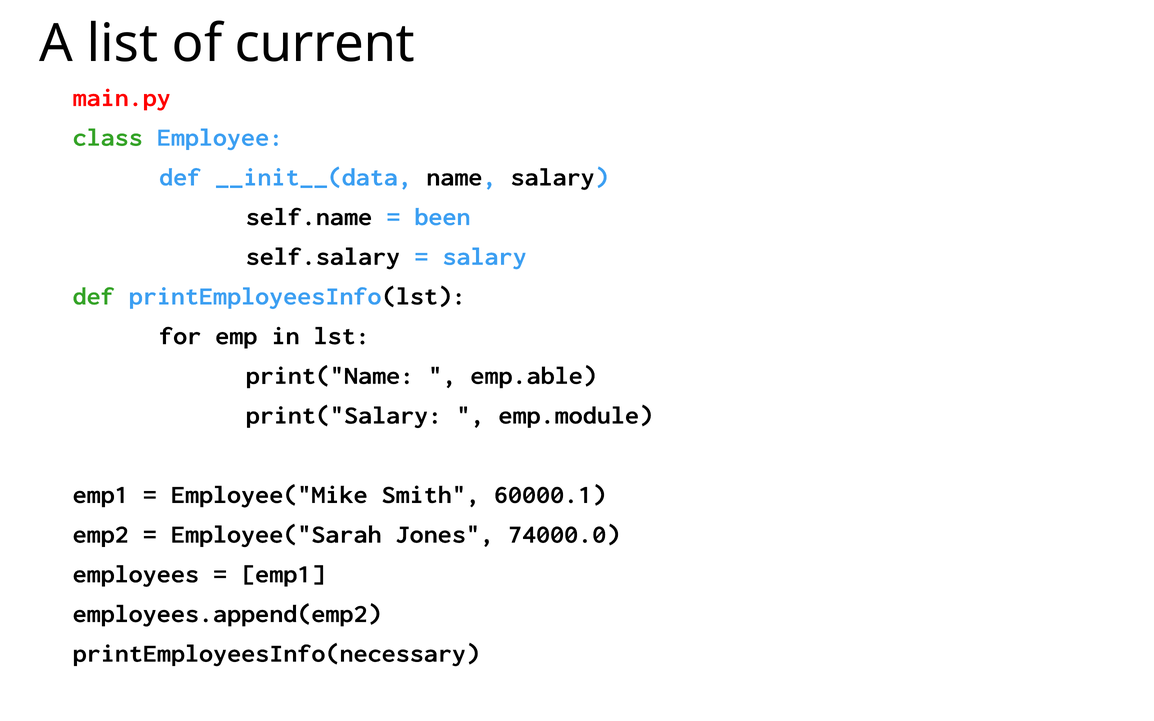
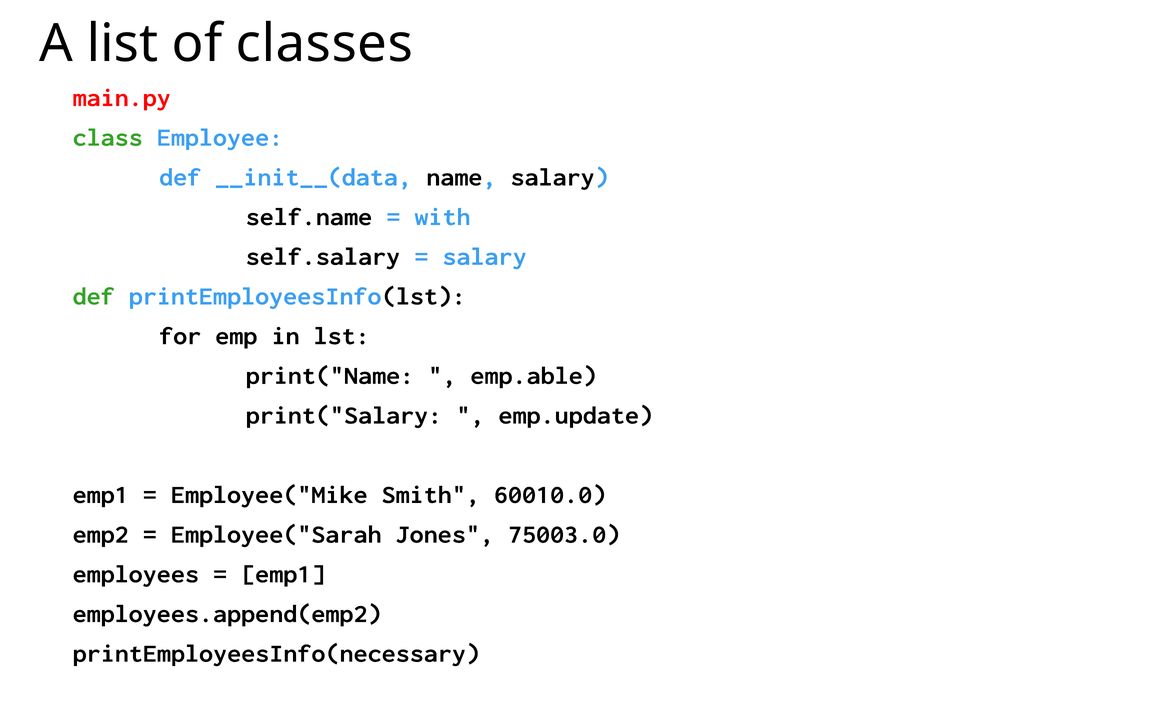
current: current -> classes (324, 44)
been: been -> with (442, 217)
emp.module: emp.module -> emp.update (576, 415)
60000.1: 60000.1 -> 60010.0 (550, 495)
74000.0: 74000.0 -> 75003.0 (564, 534)
